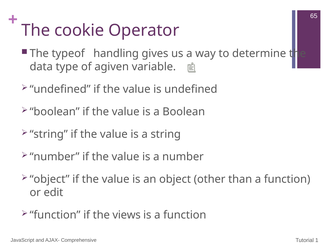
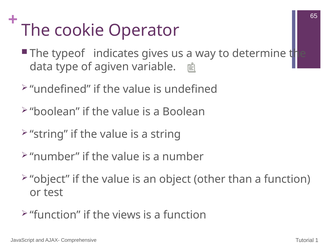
handling: handling -> indicates (116, 53)
edit: edit -> test (53, 192)
